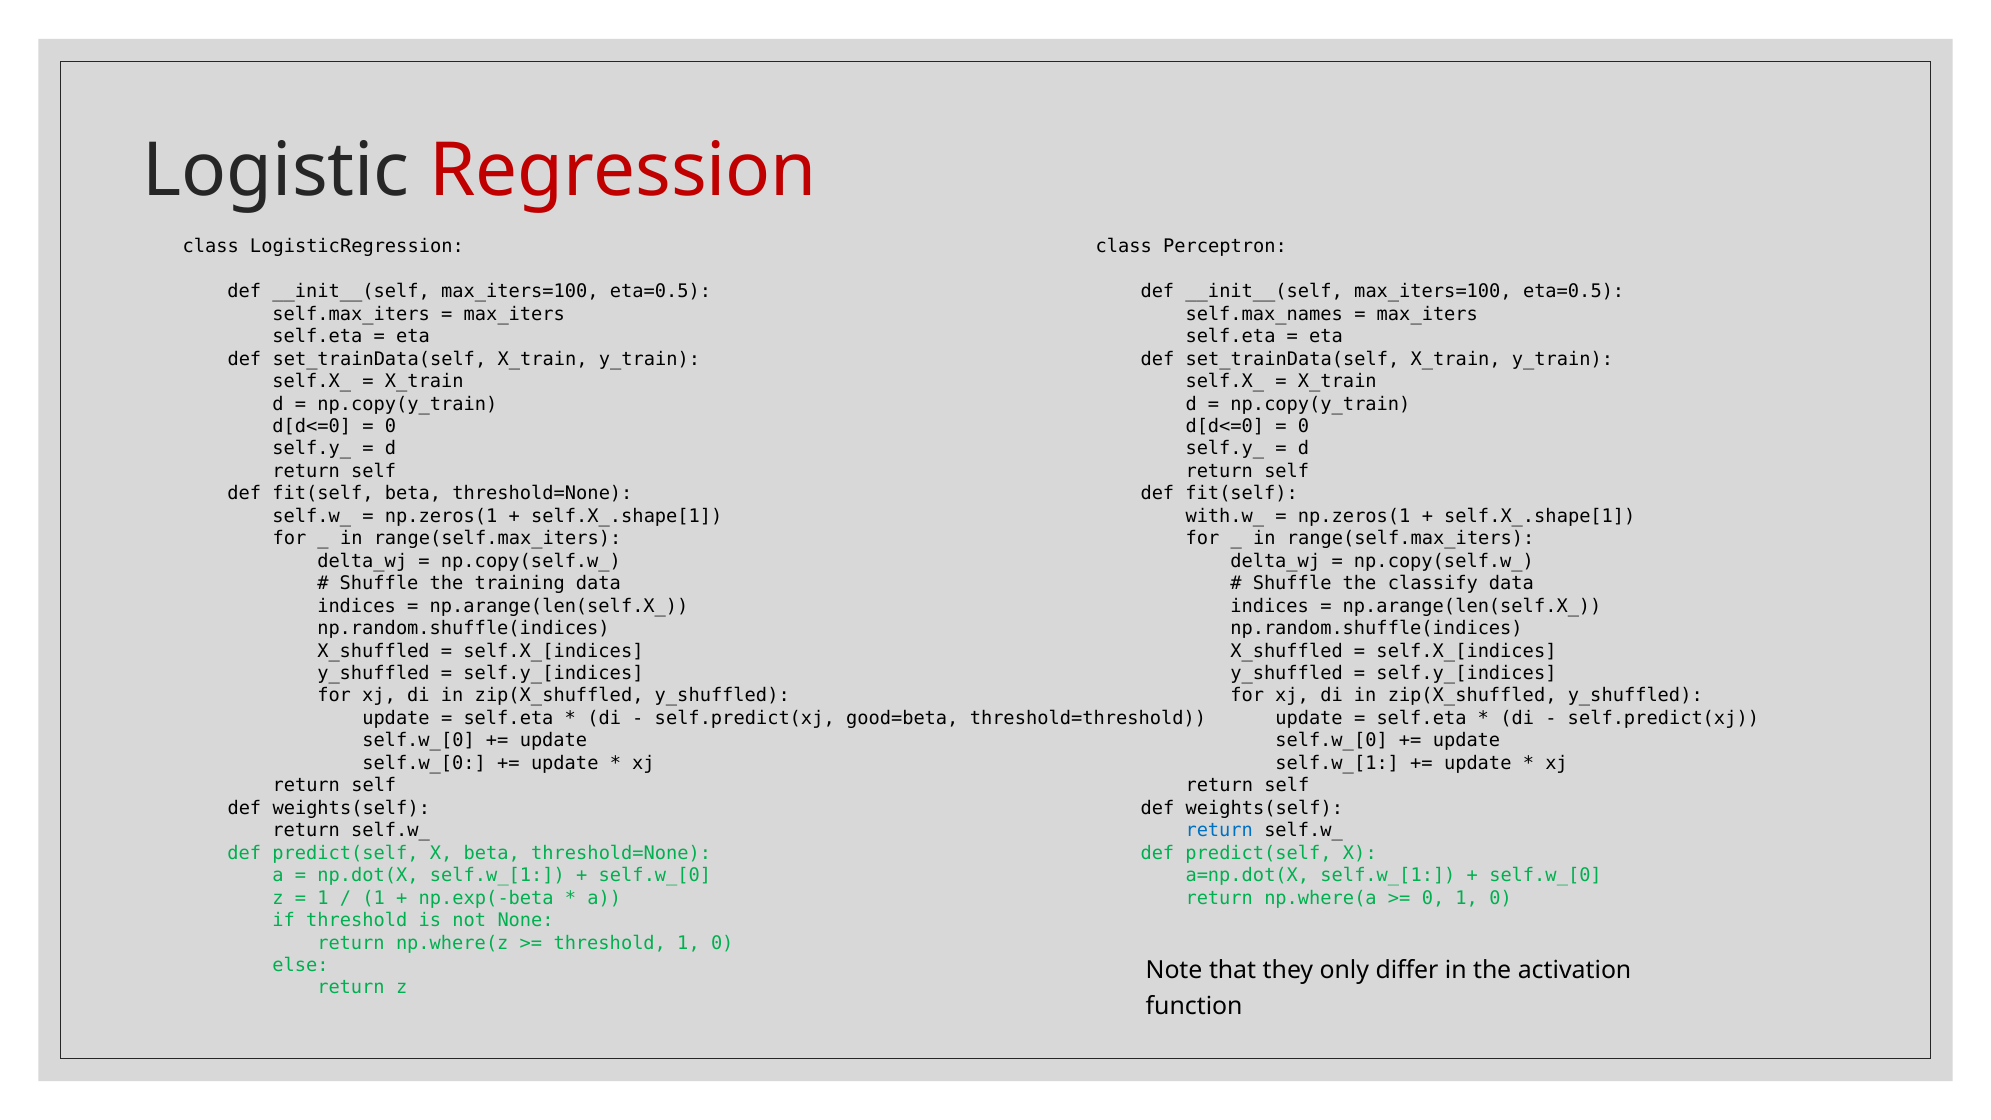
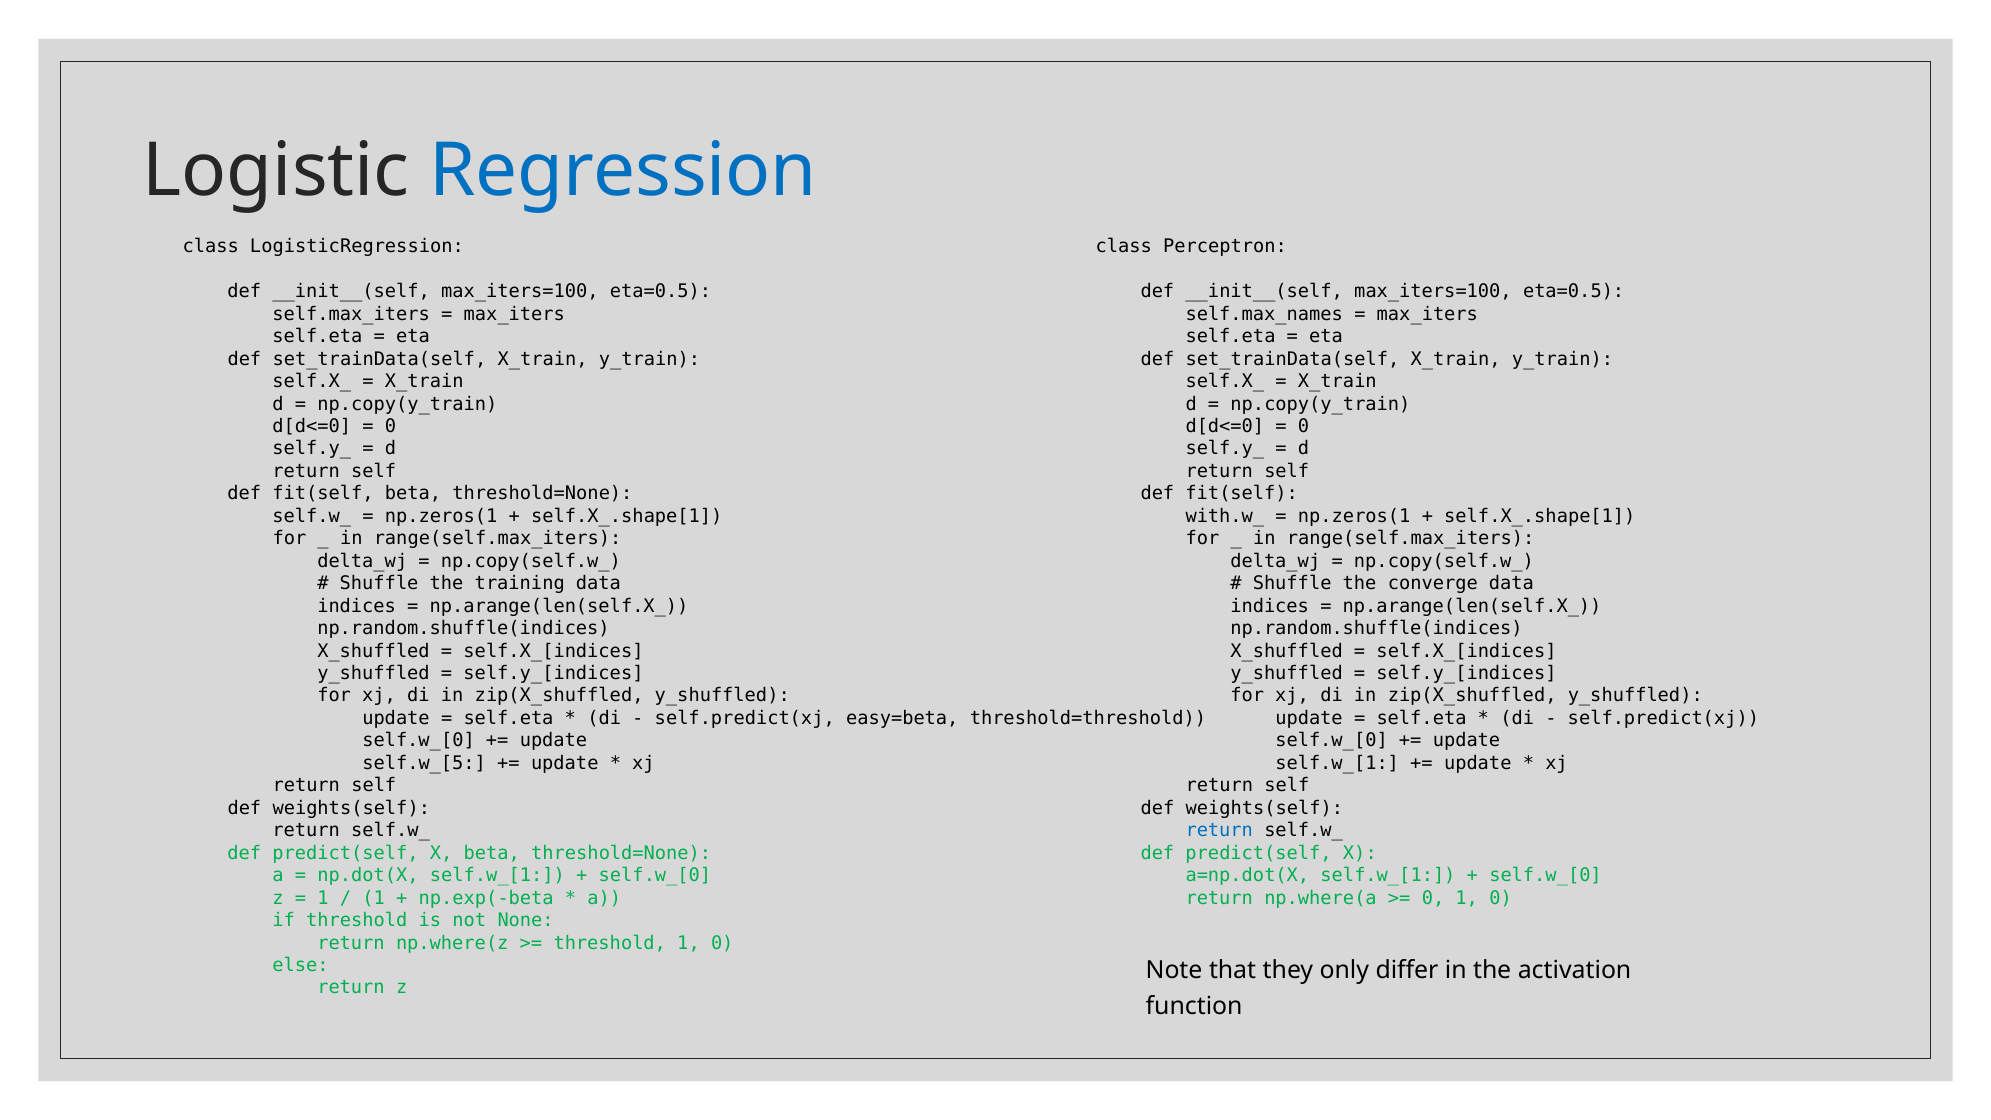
Regression colour: red -> blue (623, 171)
classify: classify -> converge (1433, 583)
good=beta: good=beta -> easy=beta (902, 718)
self.w_[0: self.w_[0 -> self.w_[5 (424, 763)
